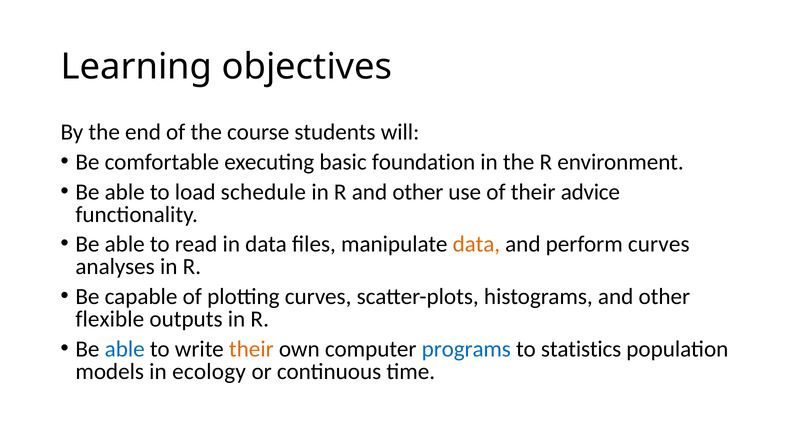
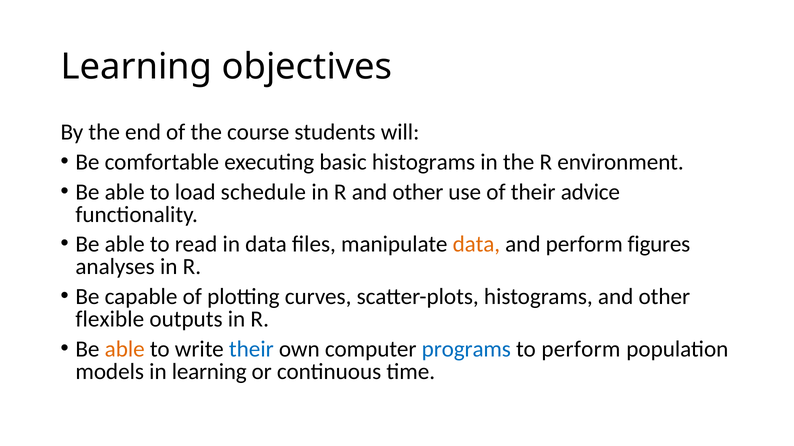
basic foundation: foundation -> histograms (424, 162)
perform curves: curves -> figures (659, 245)
able colour: blue -> orange (125, 350)
their colour: orange -> blue (251, 350)
to statistics: statistics -> perform (581, 350)
in ecology: ecology -> learning (209, 372)
